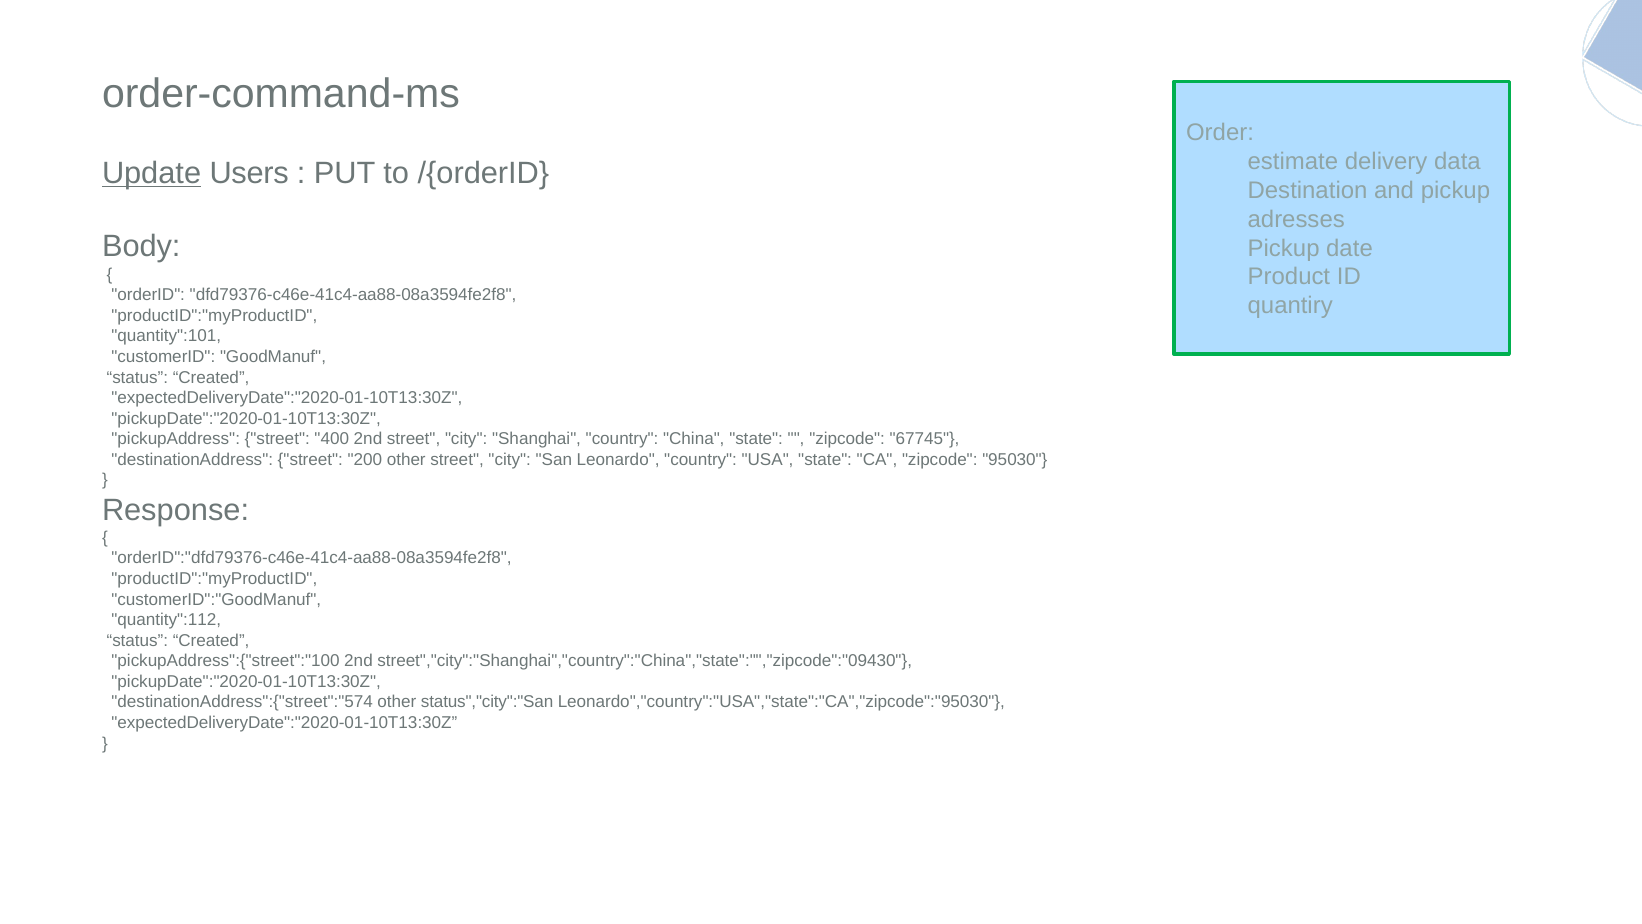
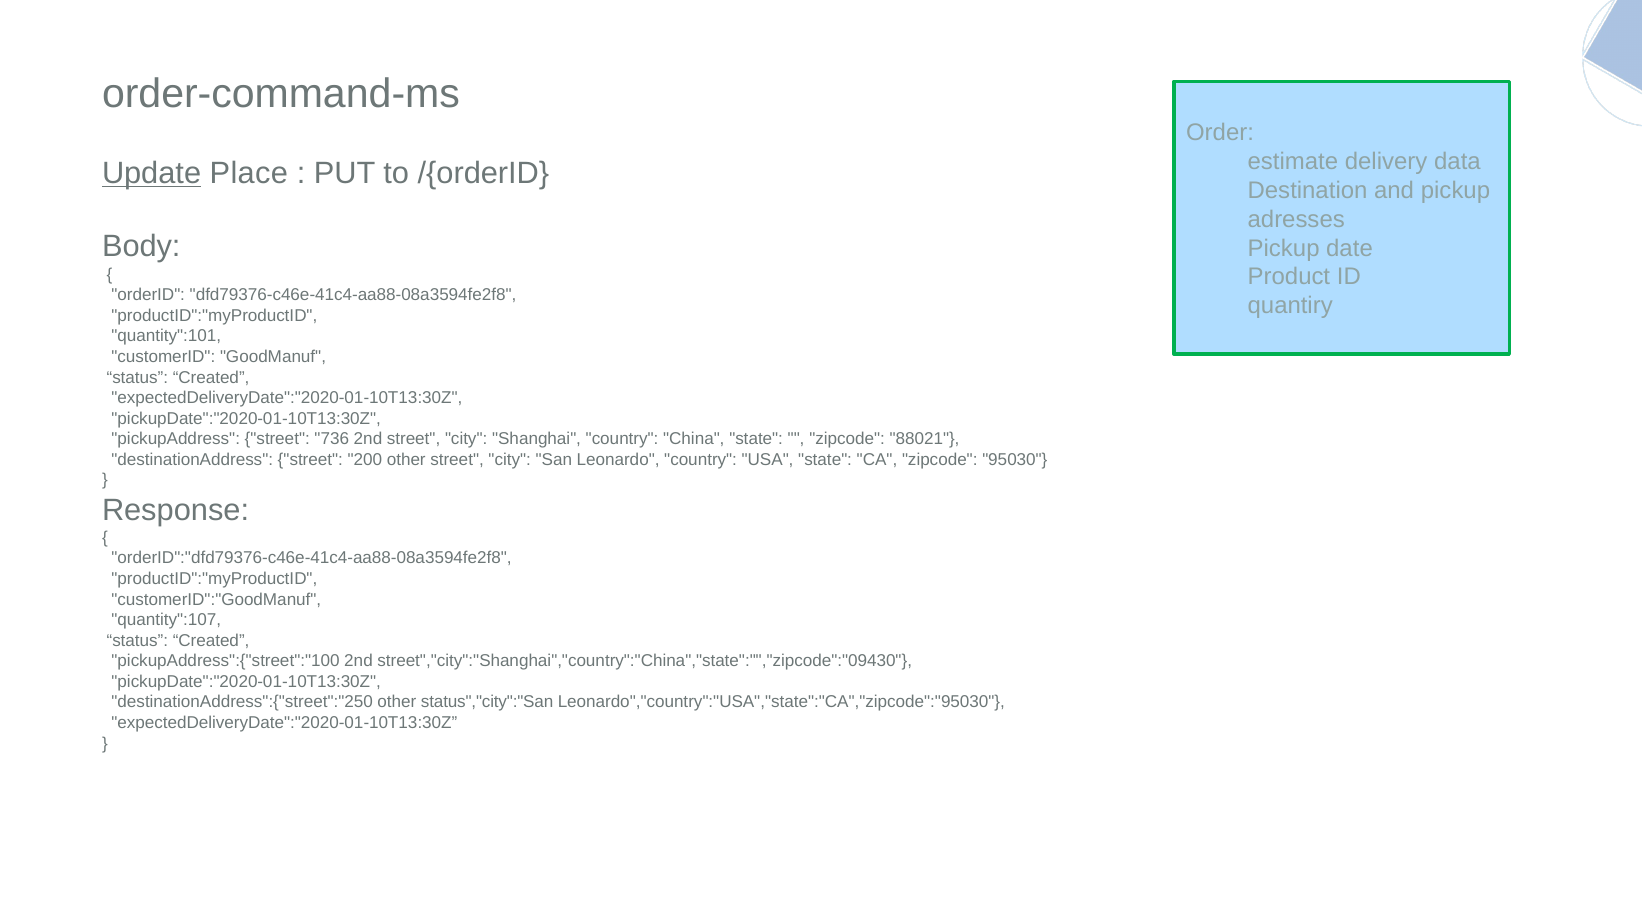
Users: Users -> Place (249, 173)
400: 400 -> 736 (332, 439)
67745: 67745 -> 88021 (925, 439)
quantity":112: quantity":112 -> quantity":107 (166, 620)
destinationAddress":{"street":"574: destinationAddress":{"street":"574 -> destinationAddress":{"street":"250 (242, 702)
